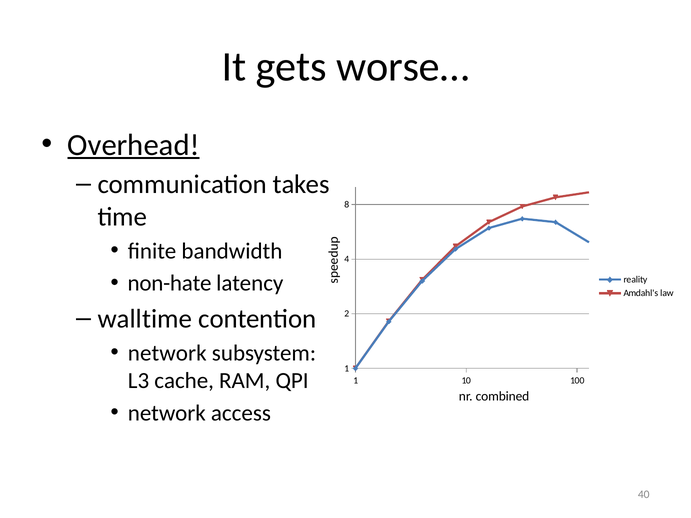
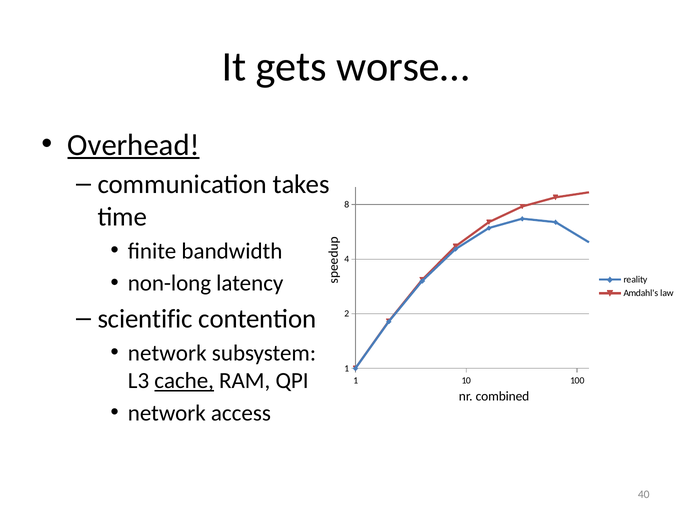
non-hate: non-hate -> non-long (169, 283)
walltime: walltime -> scientific (145, 319)
cache underline: none -> present (184, 381)
